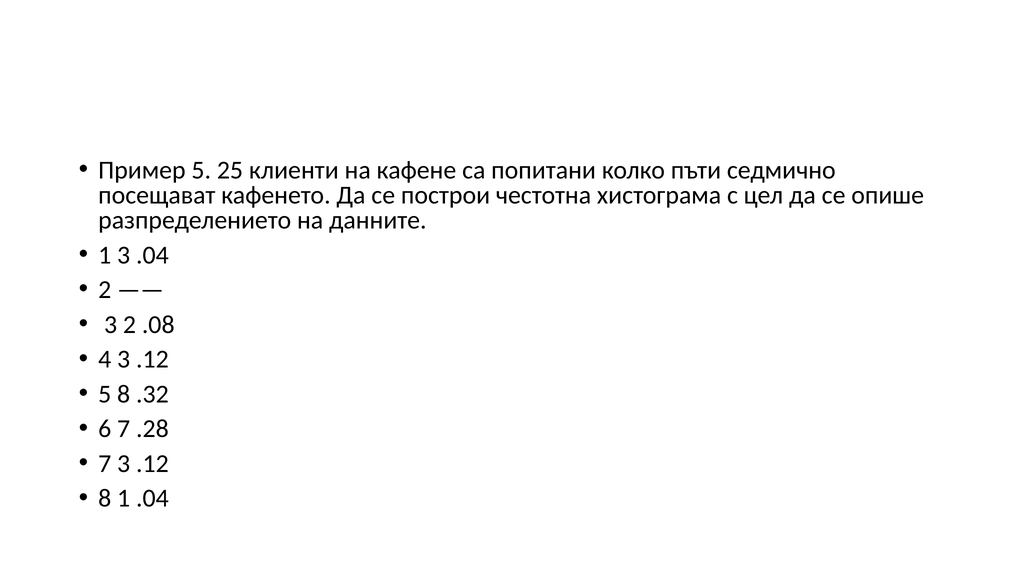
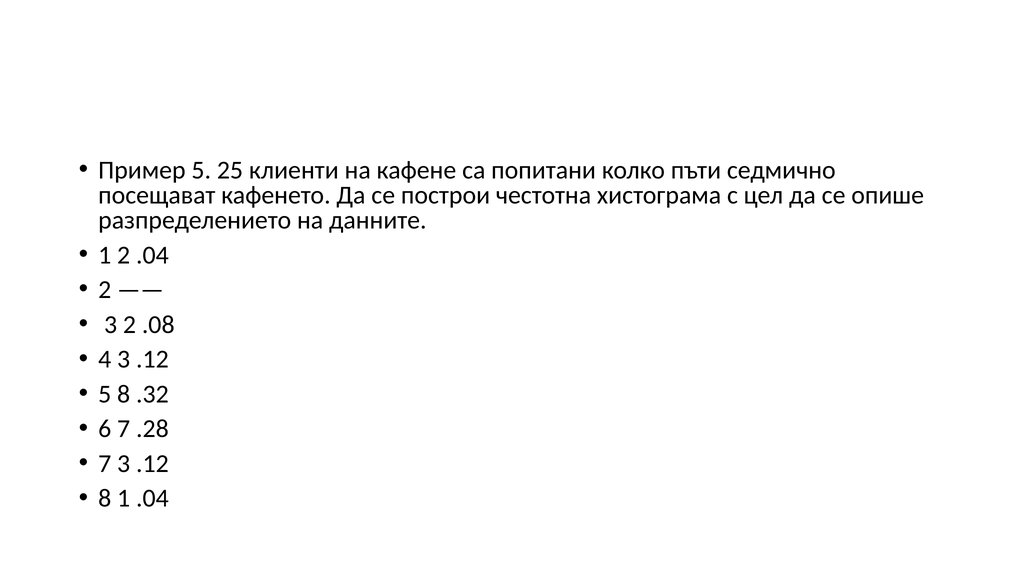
1 3: 3 -> 2 (124, 255)
